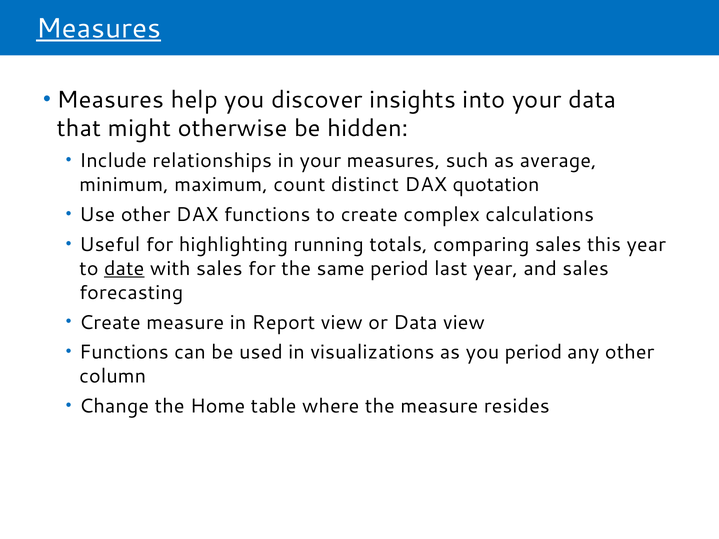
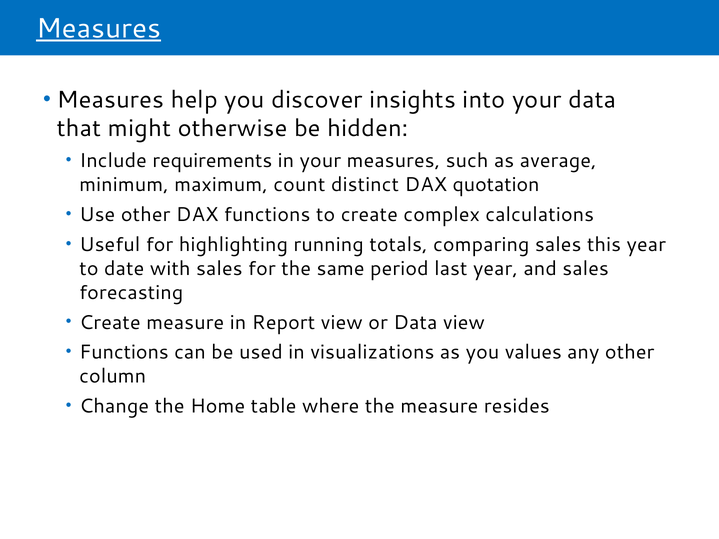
relationships: relationships -> requirements (212, 161)
date underline: present -> none (124, 269)
you period: period -> values (533, 353)
